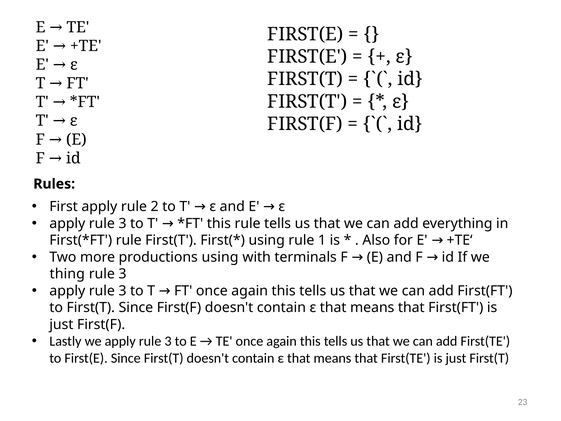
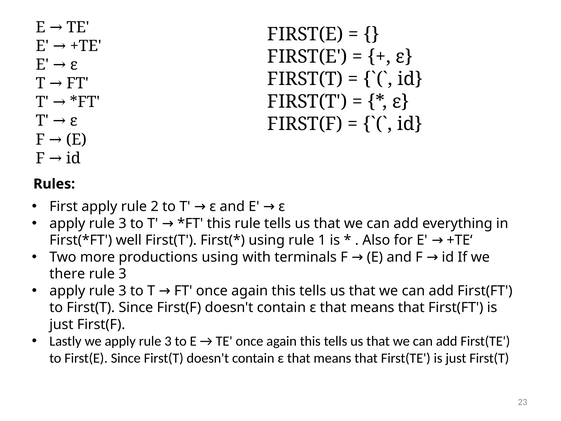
rule: rule -> well (129, 240)
thing: thing -> there (67, 274)
